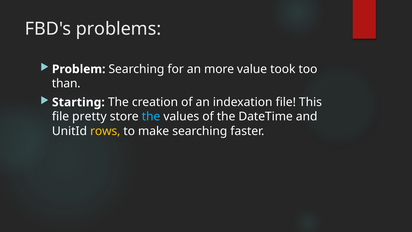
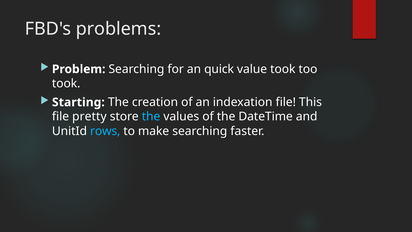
more: more -> quick (219, 69)
than: than -> took (66, 83)
rows colour: yellow -> light blue (105, 131)
